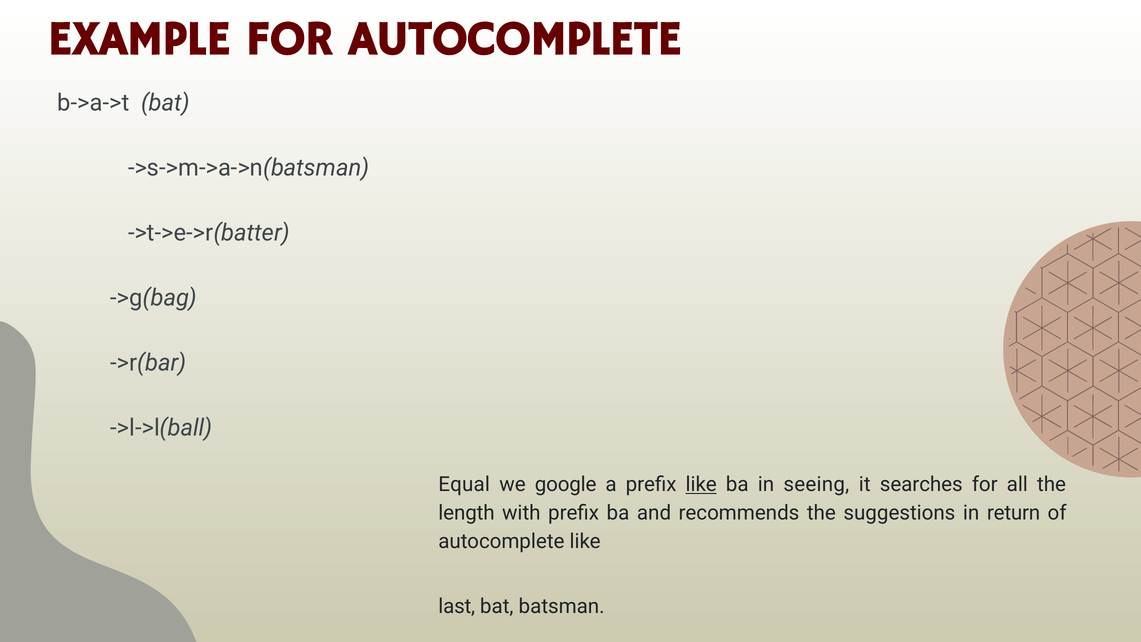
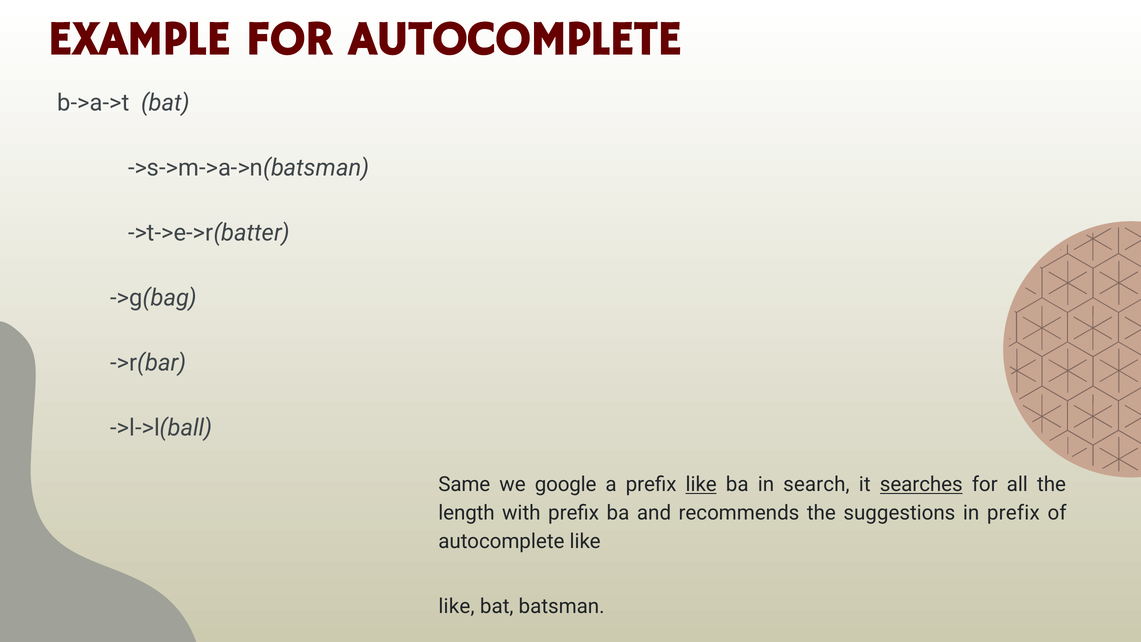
Equal: Equal -> Same (464, 484)
seeing: seeing -> search (816, 484)
searches underline: none -> present (921, 484)
in return: return -> prefix (1013, 513)
last: last -> like (457, 606)
